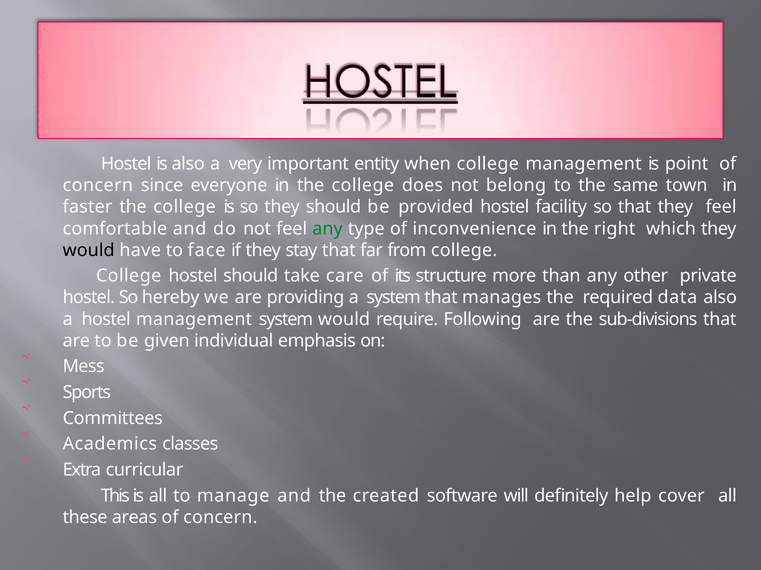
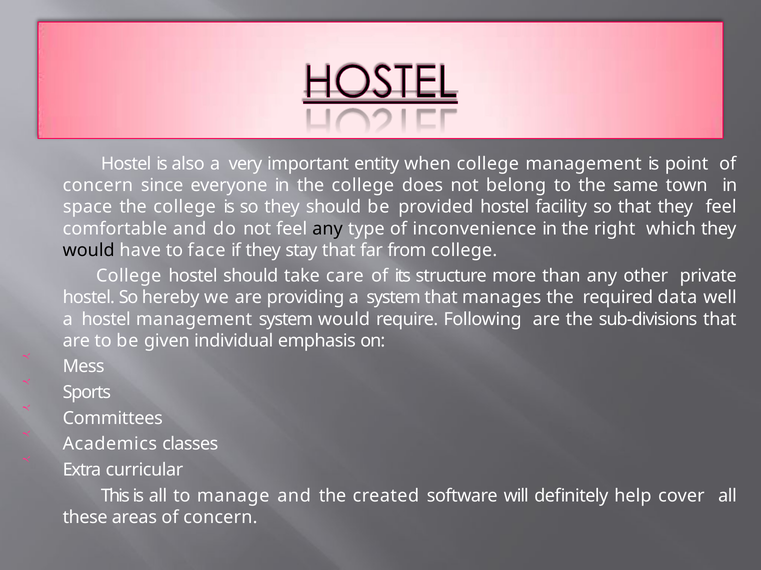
faster: faster -> space (88, 207)
any colour: green -> black (328, 229)
data also: also -> well (720, 298)
